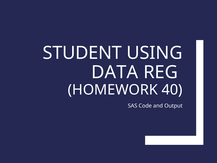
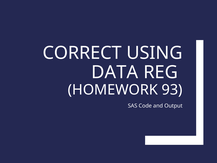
STUDENT: STUDENT -> CORRECT (82, 53)
40: 40 -> 93 (172, 90)
